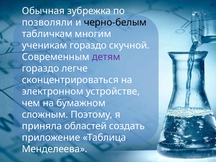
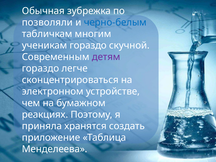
черно-белым colour: black -> blue (115, 22)
сложным: сложным -> реакциях (45, 115)
областей: областей -> хранятся (85, 126)
